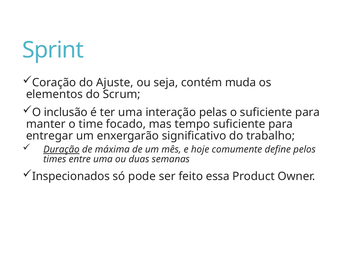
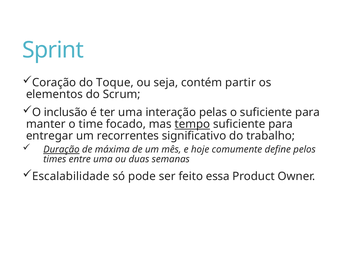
Ajuste: Ajuste -> Toque (115, 83)
muda: muda -> partir (240, 83)
tempo underline: none -> present (192, 124)
enxergarão: enxergarão -> recorrentes (128, 136)
Inspecionados: Inspecionados -> Escalabilidade (71, 176)
